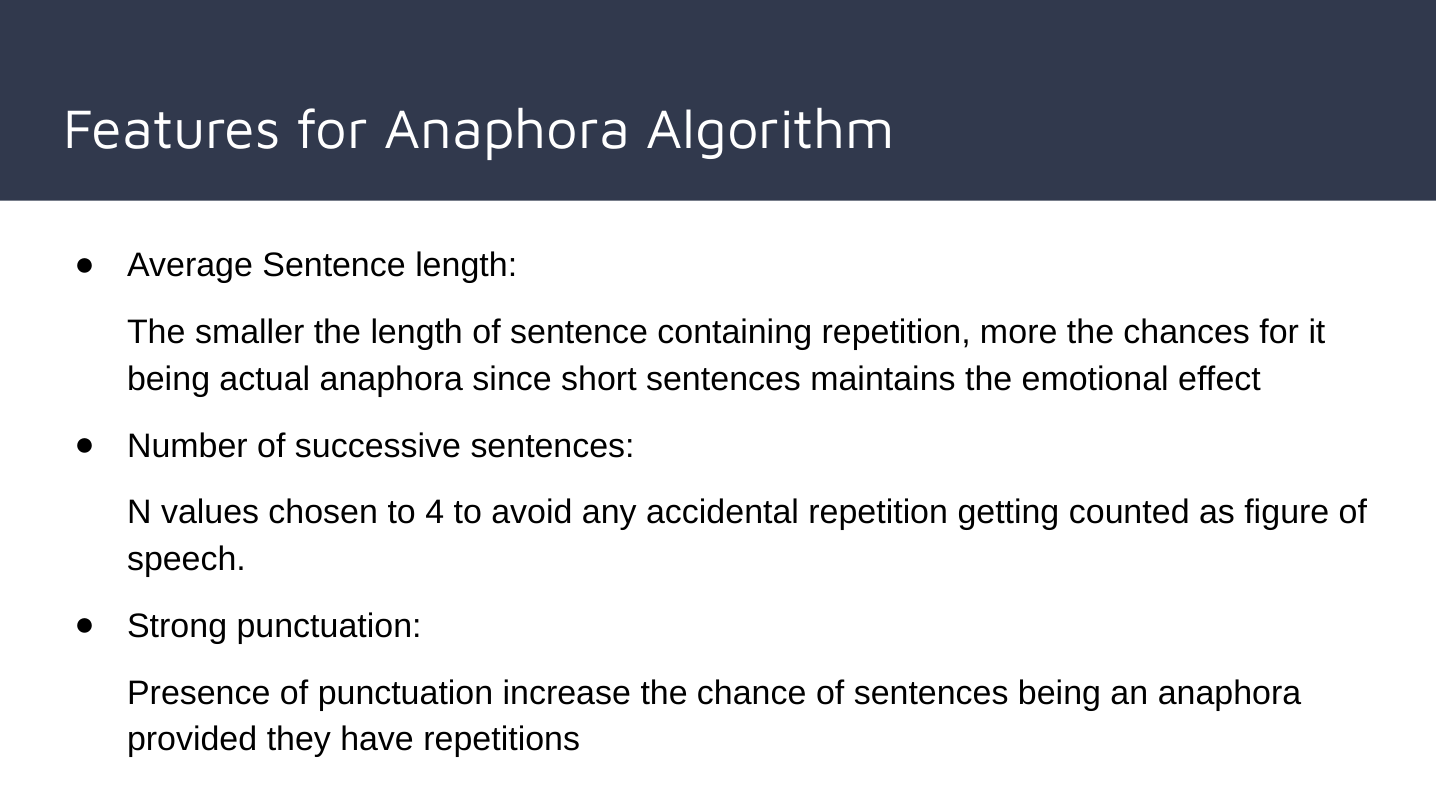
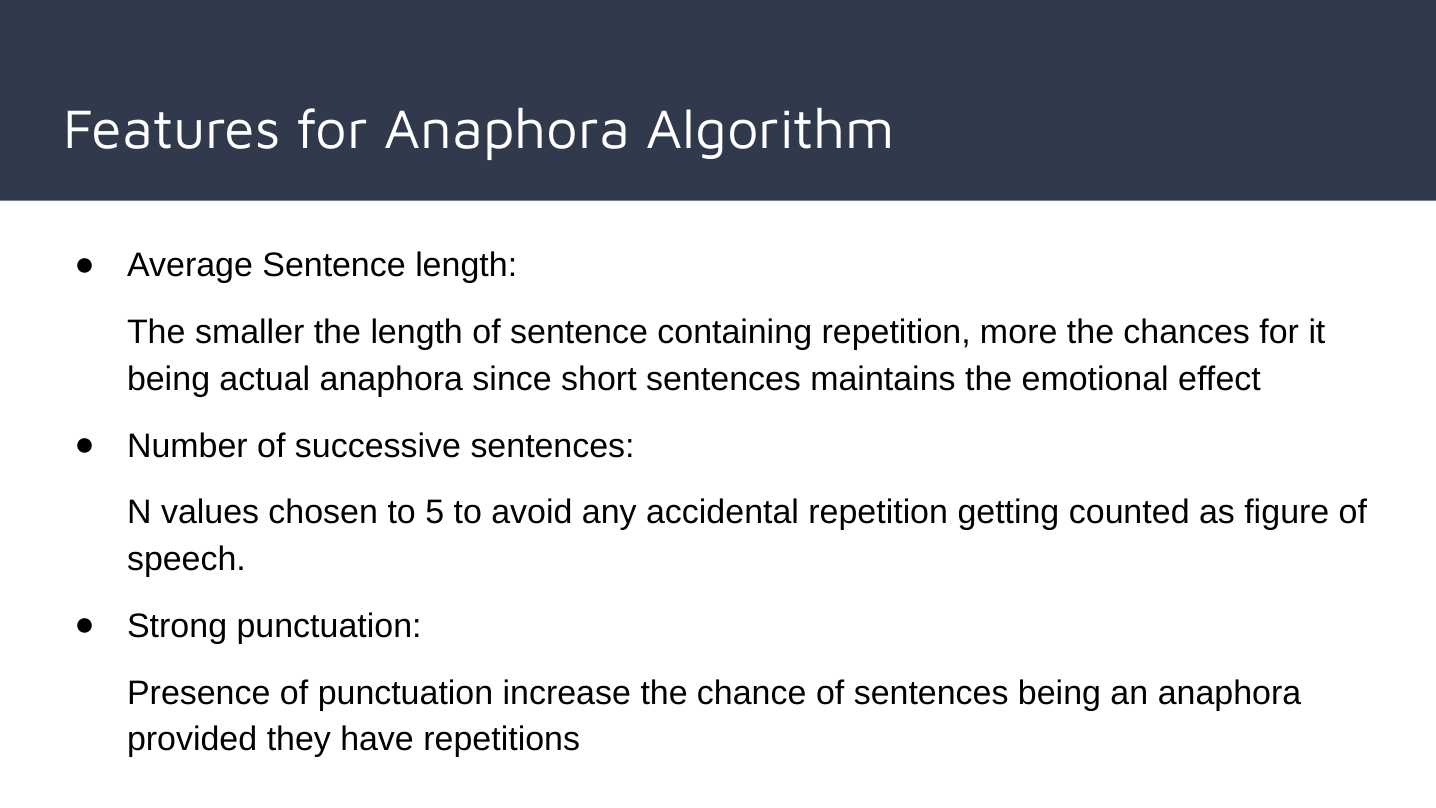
4: 4 -> 5 (435, 512)
